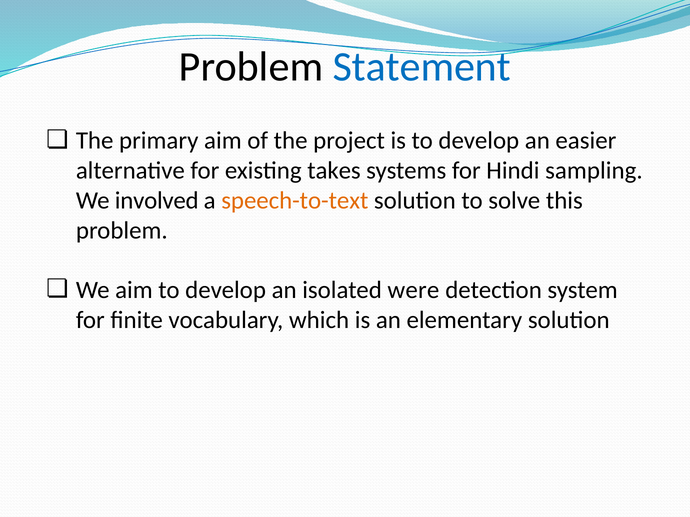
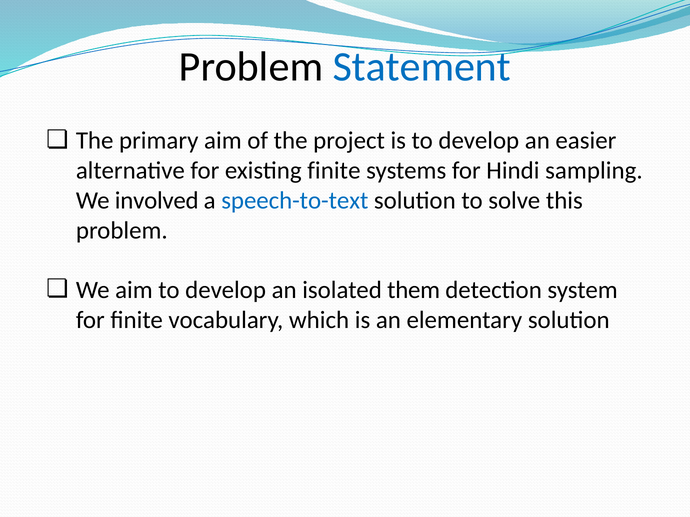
existing takes: takes -> finite (334, 171)
speech-to-text colour: orange -> blue (295, 201)
were: were -> them (414, 290)
